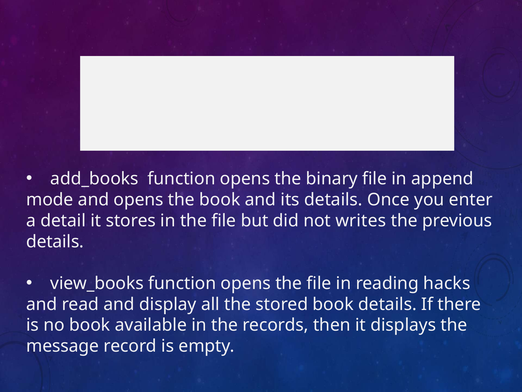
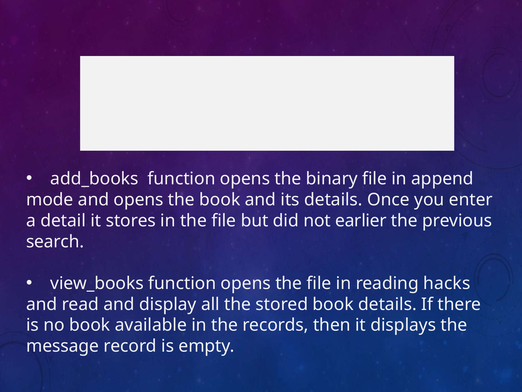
writes: writes -> earlier (361, 220)
details: details -> search (55, 241)
